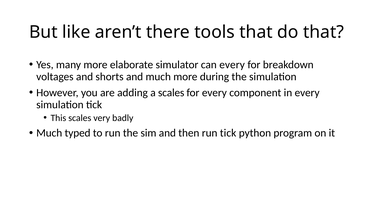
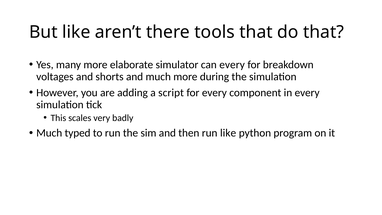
a scales: scales -> script (171, 93)
run tick: tick -> like (228, 133)
